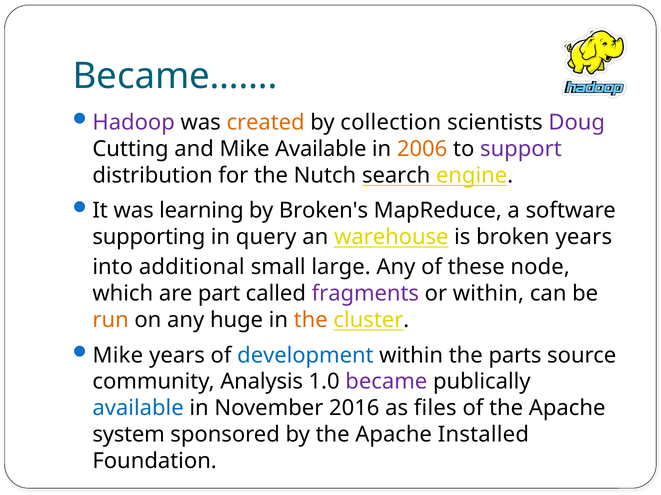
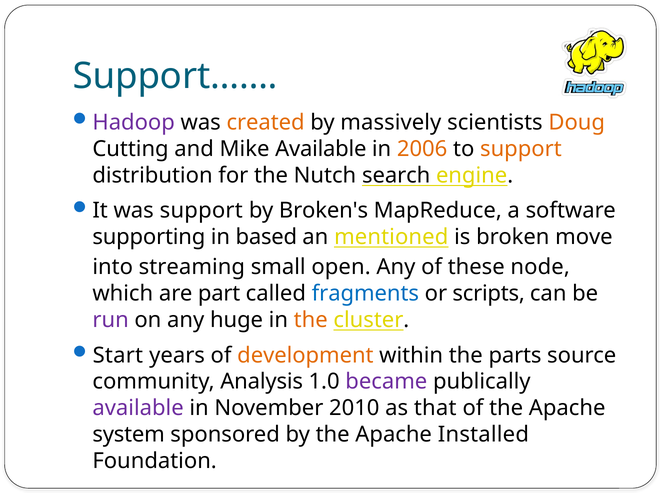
Became……: Became…… -> Support…… (175, 76)
collection: collection -> massively (391, 123)
Doug colour: purple -> orange (577, 123)
support colour: purple -> orange (521, 149)
was learning: learning -> support (201, 211)
query: query -> based (266, 237)
warehouse: warehouse -> mentioned (391, 237)
broken years: years -> move (584, 237)
additional: additional -> streaming (192, 268)
large: large -> open (341, 268)
fragments colour: purple -> blue (365, 294)
or within: within -> scripts (489, 294)
run colour: orange -> purple (111, 320)
Mike: Mike -> Start (118, 356)
development colour: blue -> orange (305, 356)
available colour: blue -> purple (138, 409)
2016: 2016 -> 2010 (354, 409)
files: files -> that (435, 409)
